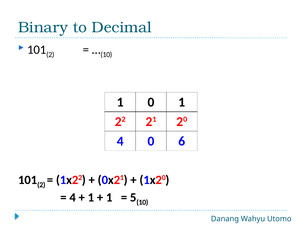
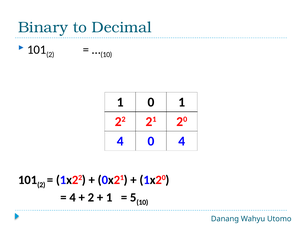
0 6: 6 -> 4 (182, 141)
1: 1 -> 2 (91, 197)
